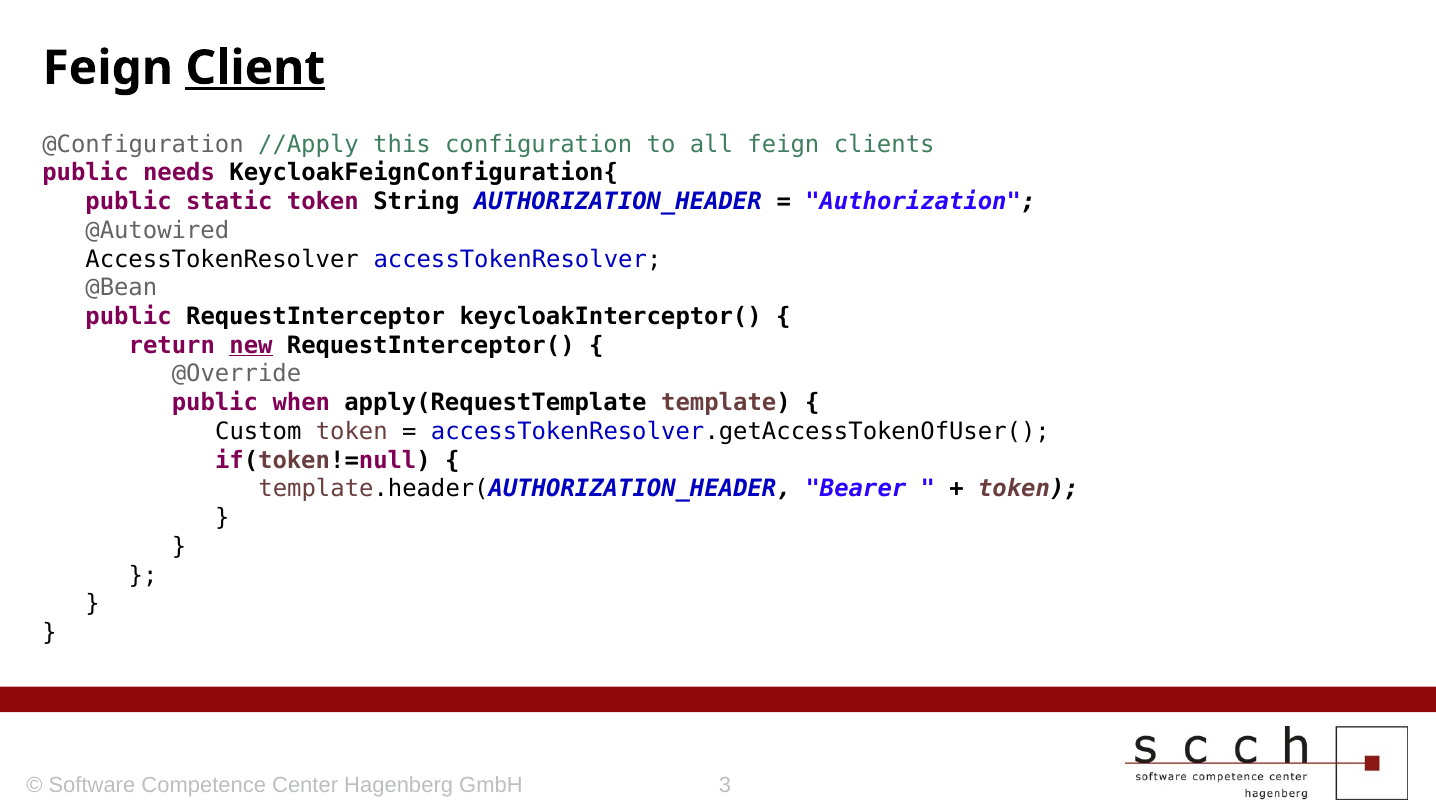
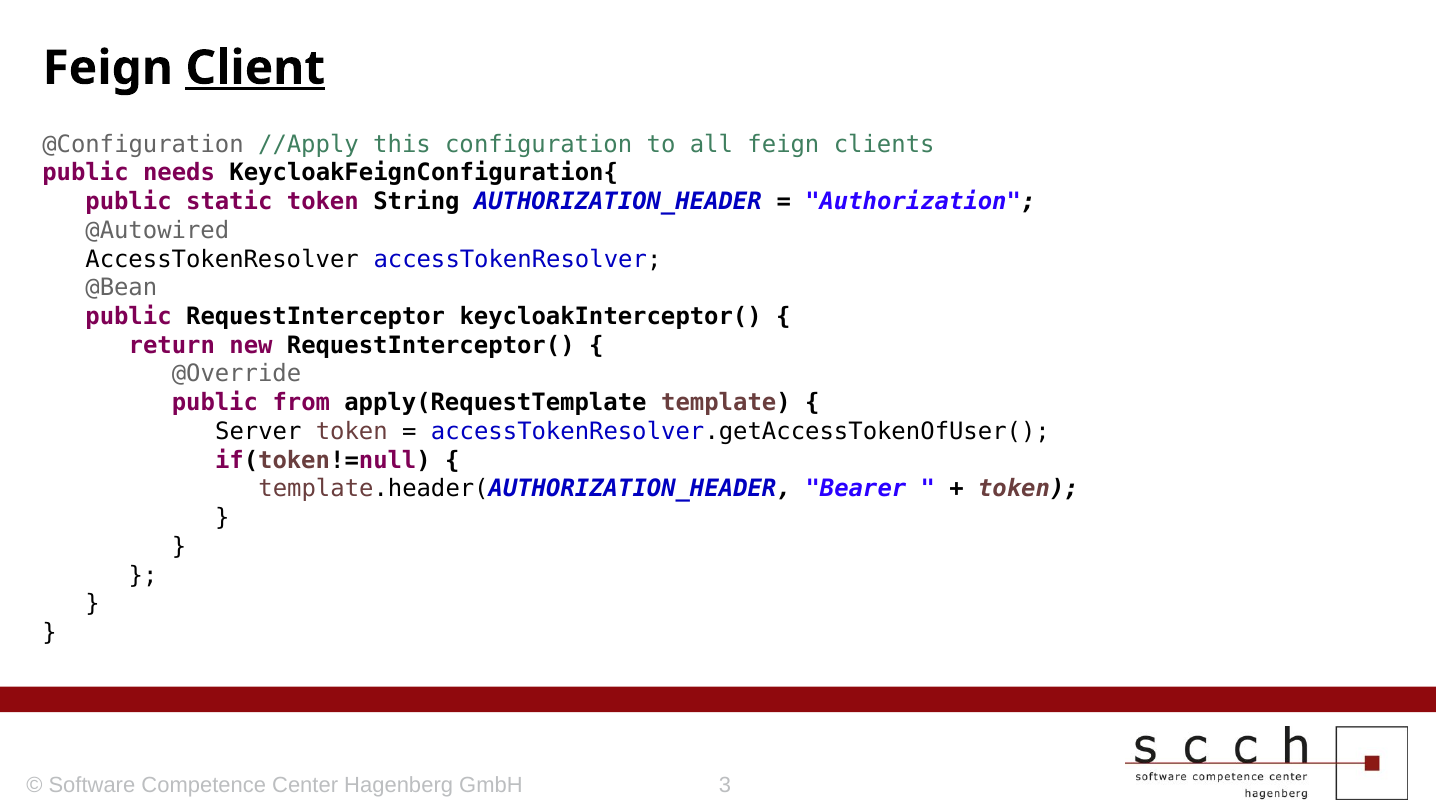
new underline: present -> none (251, 345)
when: when -> from (301, 403)
Custom: Custom -> Server (258, 431)
